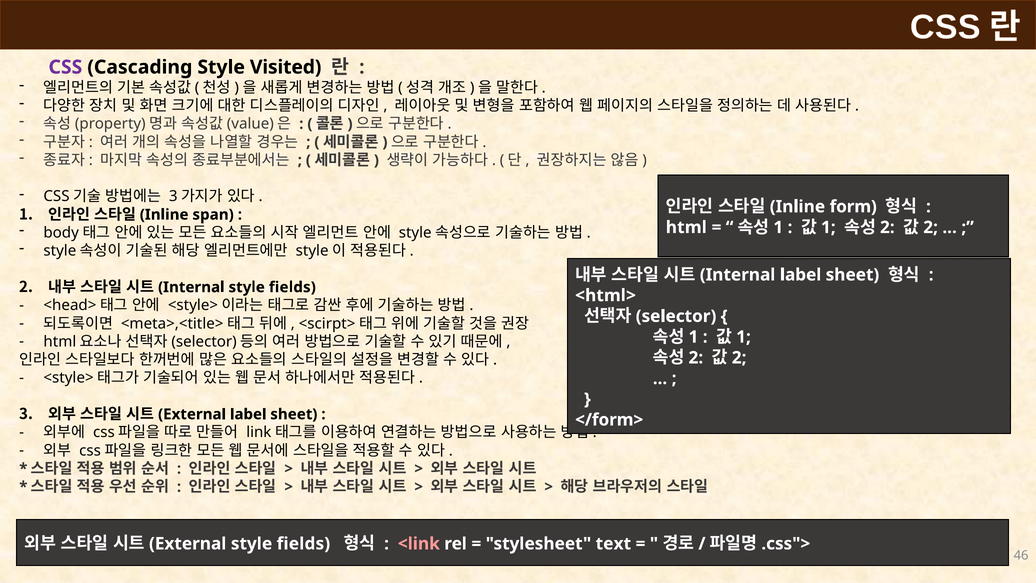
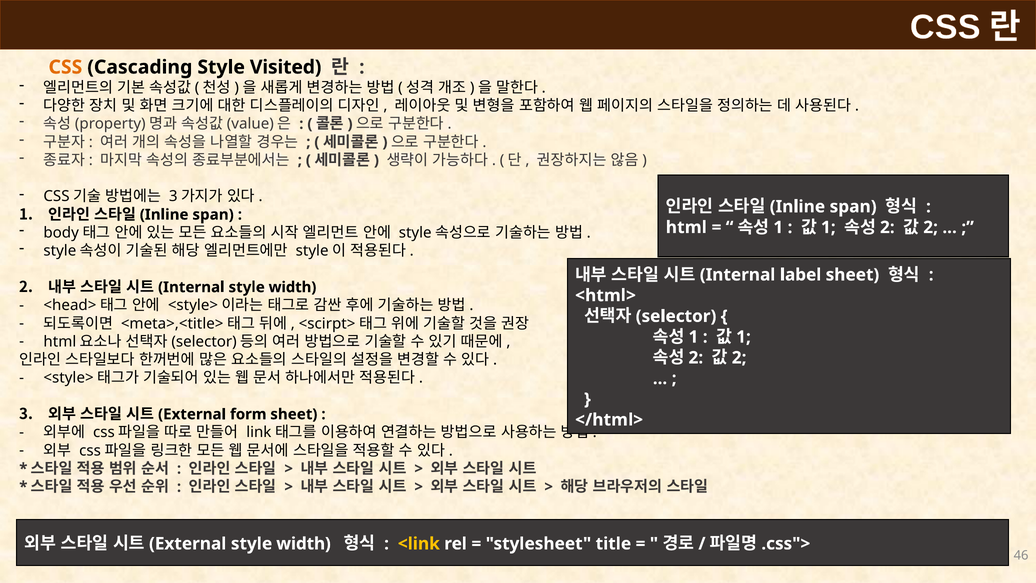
CSS colour: purple -> orange (65, 67)
form: form -> span (853, 207)
fields: fields -> width (293, 287)
label: label -> form (248, 414)
</form>: </form> -> </html> (609, 420)
fields: fields -> width (304, 543)
<link colour: pink -> yellow (419, 543)
text: text -> title (613, 543)
